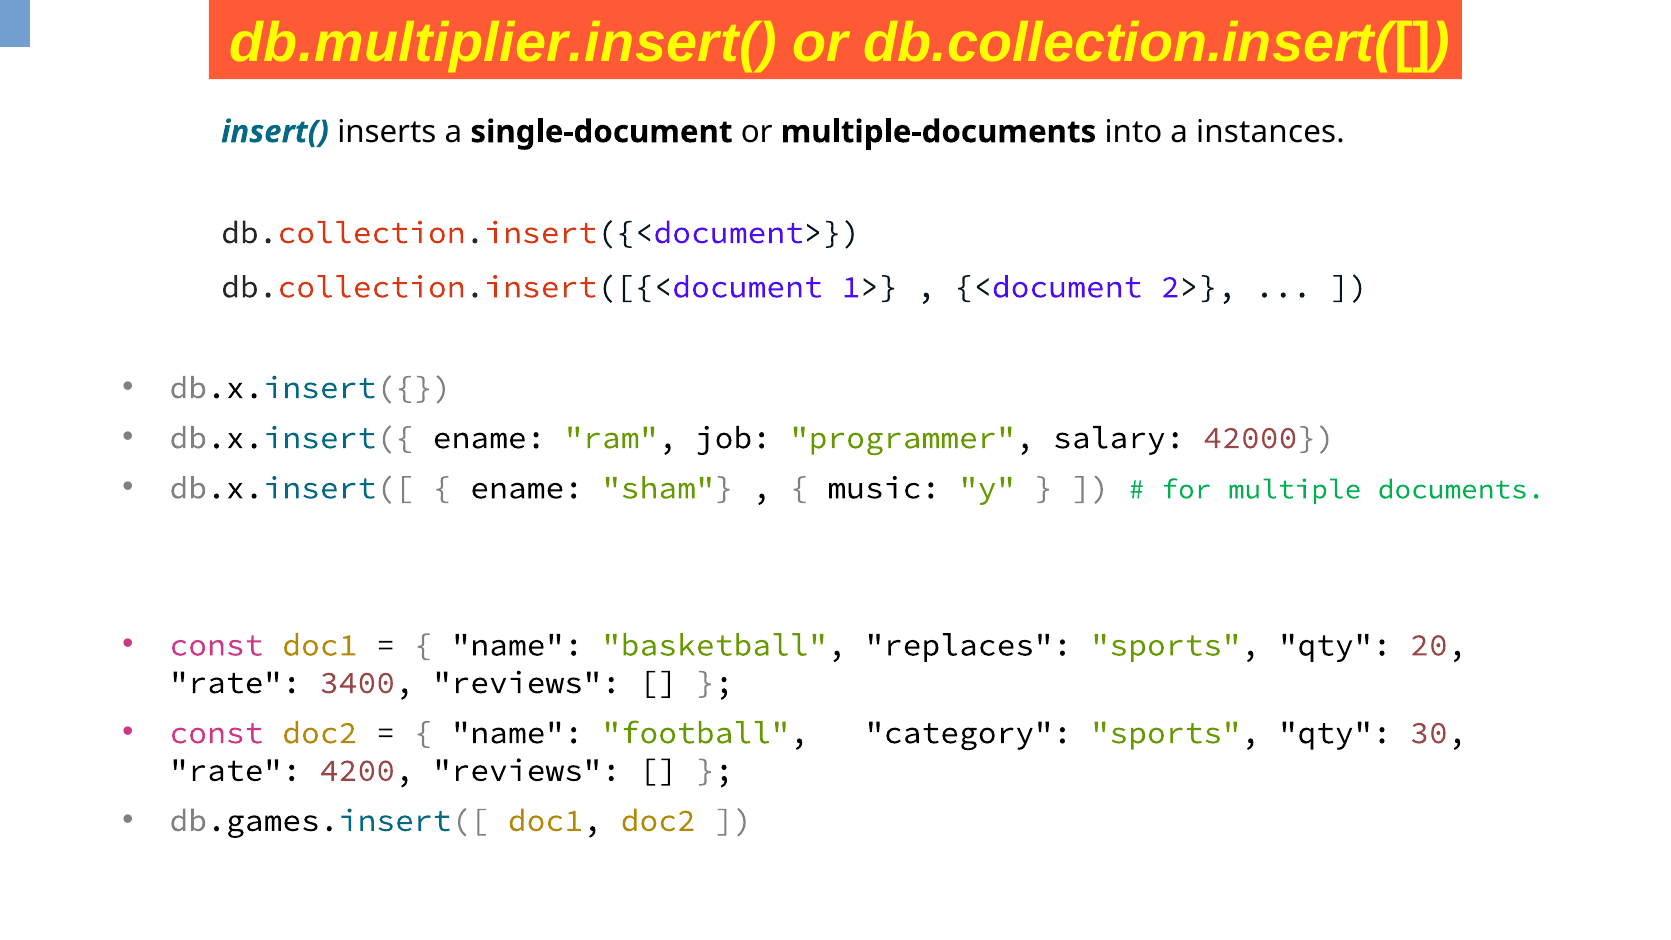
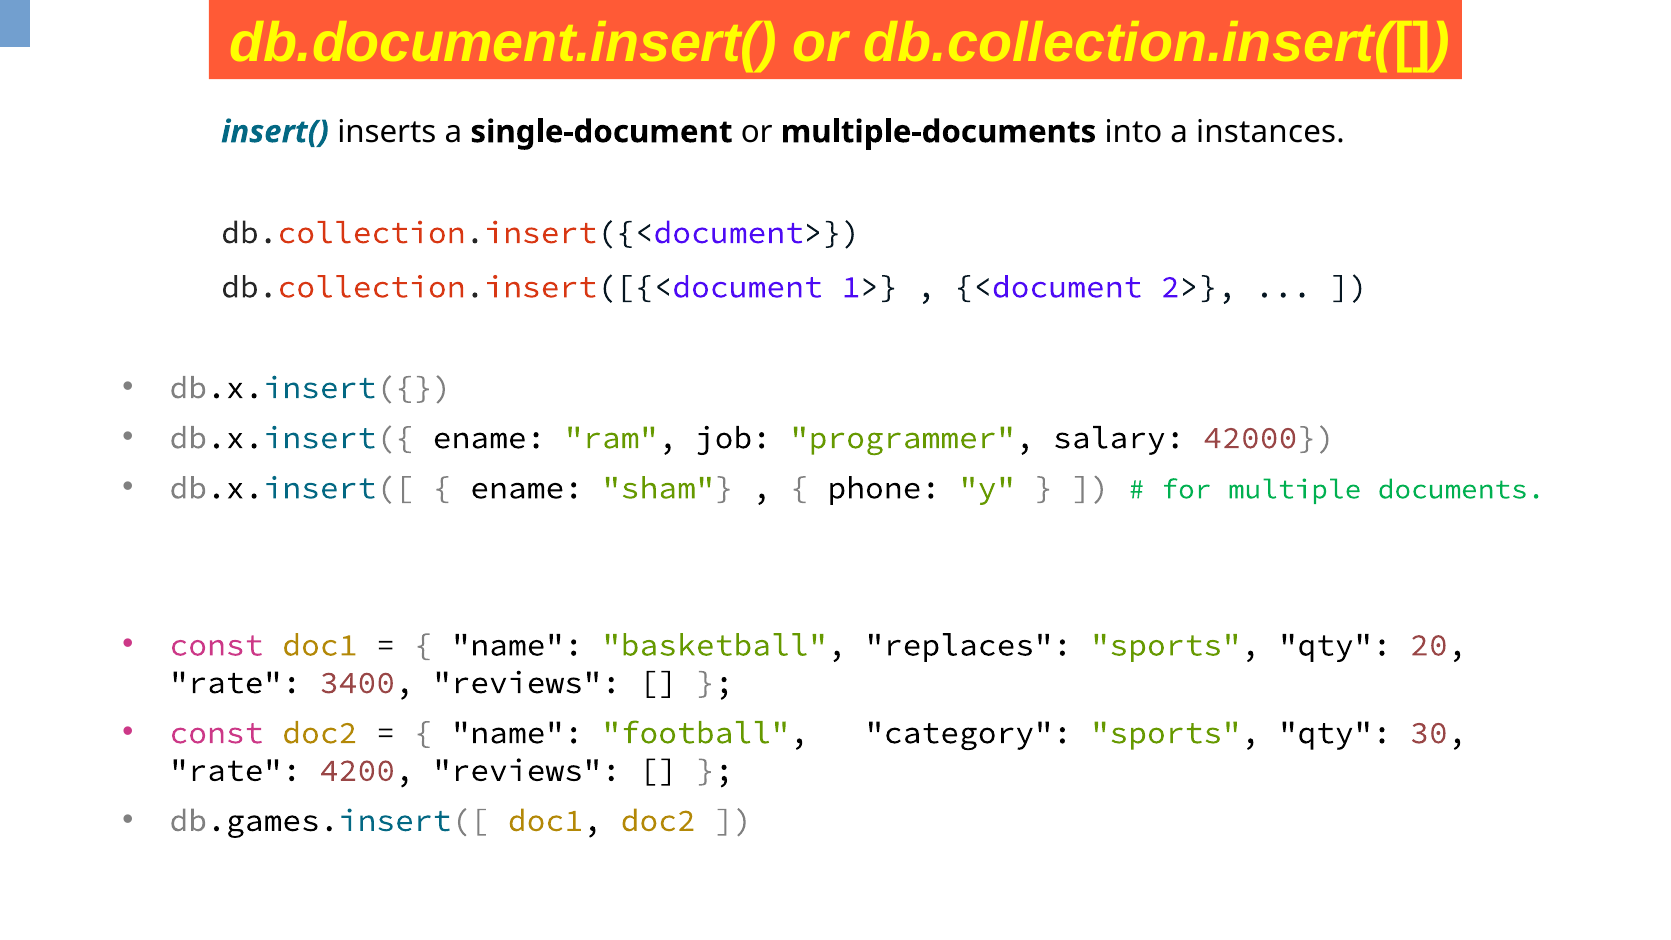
db.multiplier.insert(: db.multiplier.insert( -> db.document.insert( (503, 43)
music: music -> phone (884, 488)
